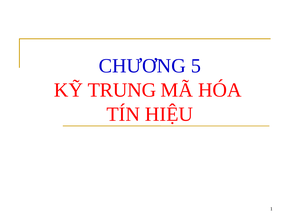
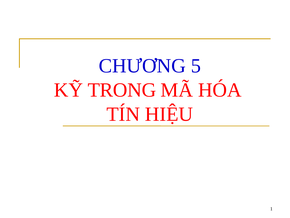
TRUNG: TRUNG -> TRONG (122, 90)
